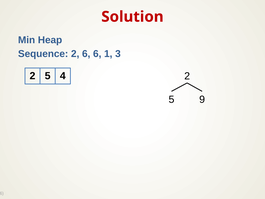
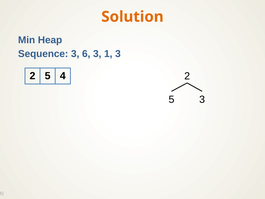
Solution colour: red -> orange (132, 17)
Sequence 2: 2 -> 3 (75, 54)
6 6: 6 -> 3 (97, 54)
5 9: 9 -> 3 (202, 99)
